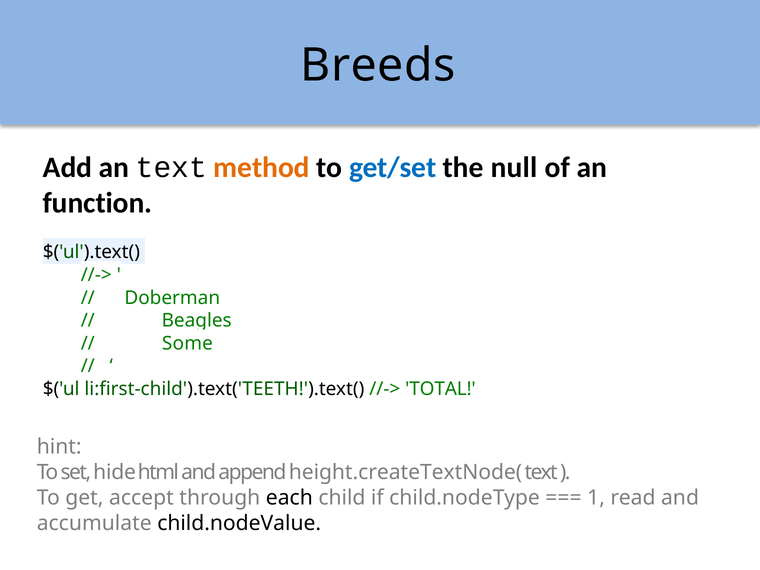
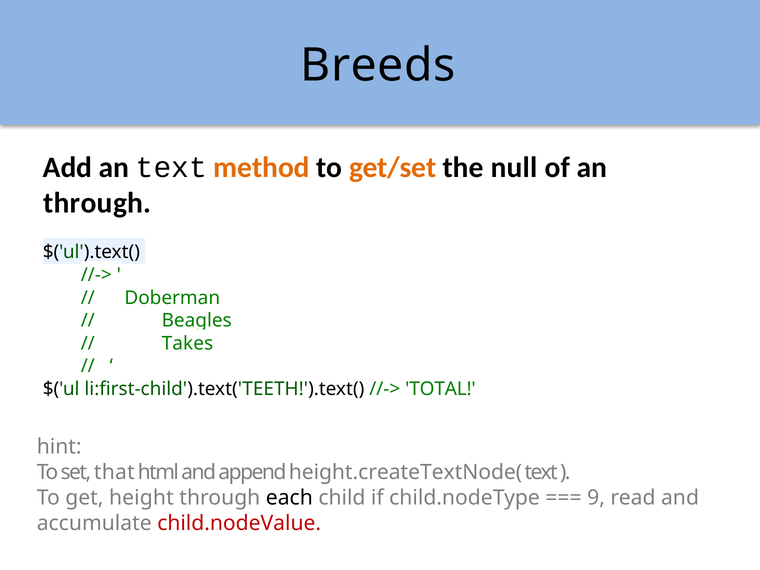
get/set colour: blue -> orange (393, 167)
function: function -> through (97, 203)
Some: Some -> Takes (187, 343)
hide: hide -> that (114, 472)
accept: accept -> height (141, 498)
1: 1 -> 9 (596, 498)
child.nodeValue colour: black -> red (239, 523)
